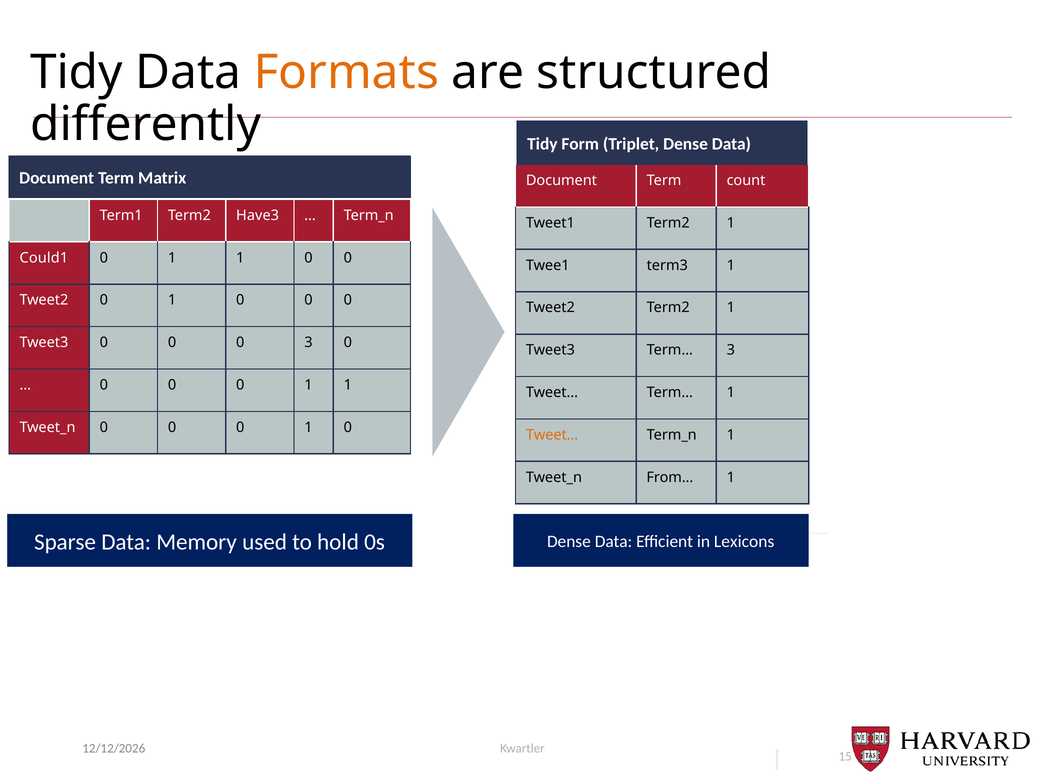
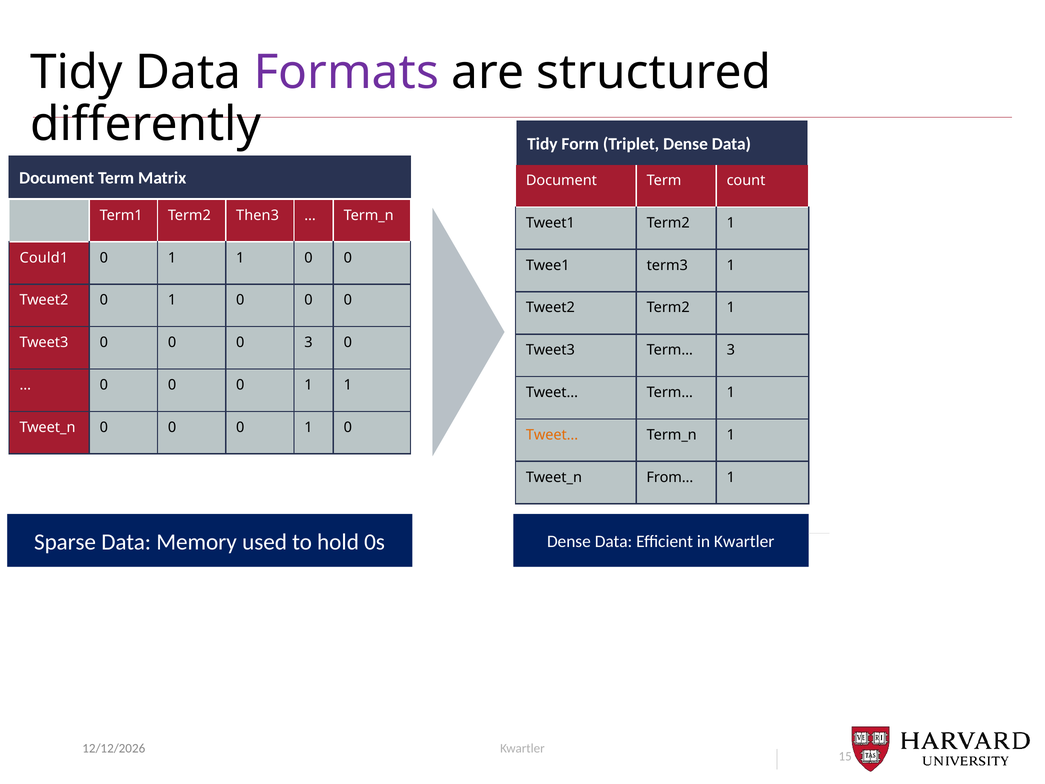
Formats colour: orange -> purple (346, 72)
Have3: Have3 -> Then3 (258, 215)
in Lexicons: Lexicons -> Kwartler (744, 541)
